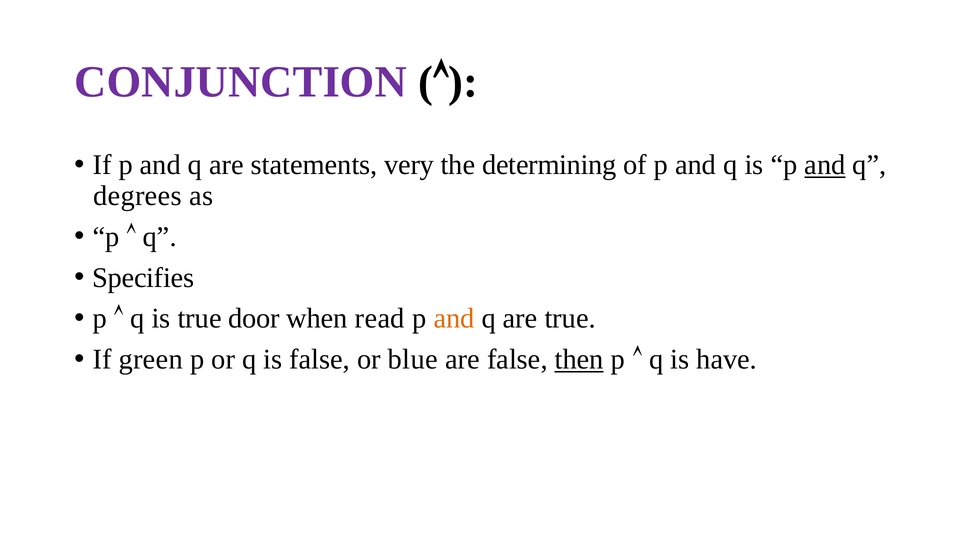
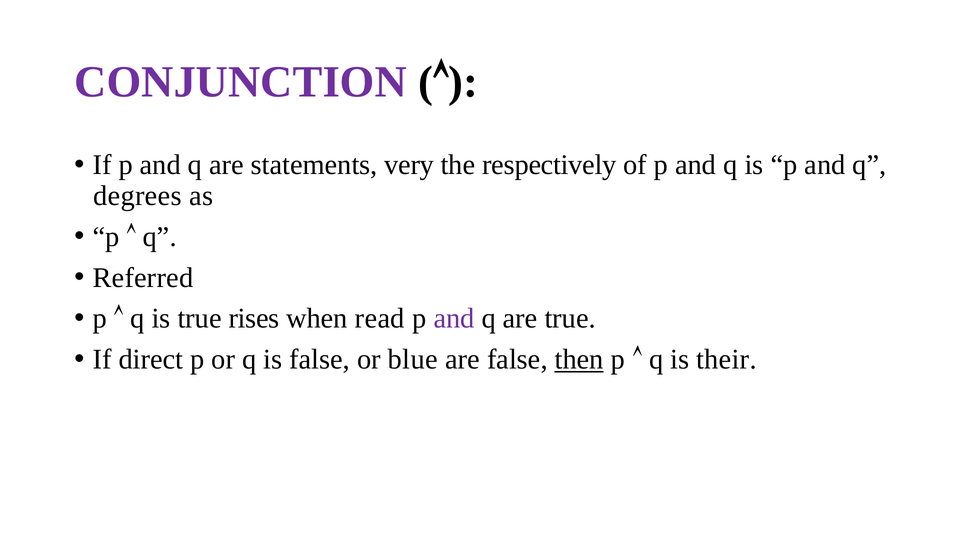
determining: determining -> respectively (549, 165)
and underline: present -> none (825, 165)
Specifies: Specifies -> Referred (143, 277)
door: door -> rises (254, 318)
and colour: orange -> purple (454, 318)
green: green -> direct (151, 359)
have: have -> their (727, 359)
